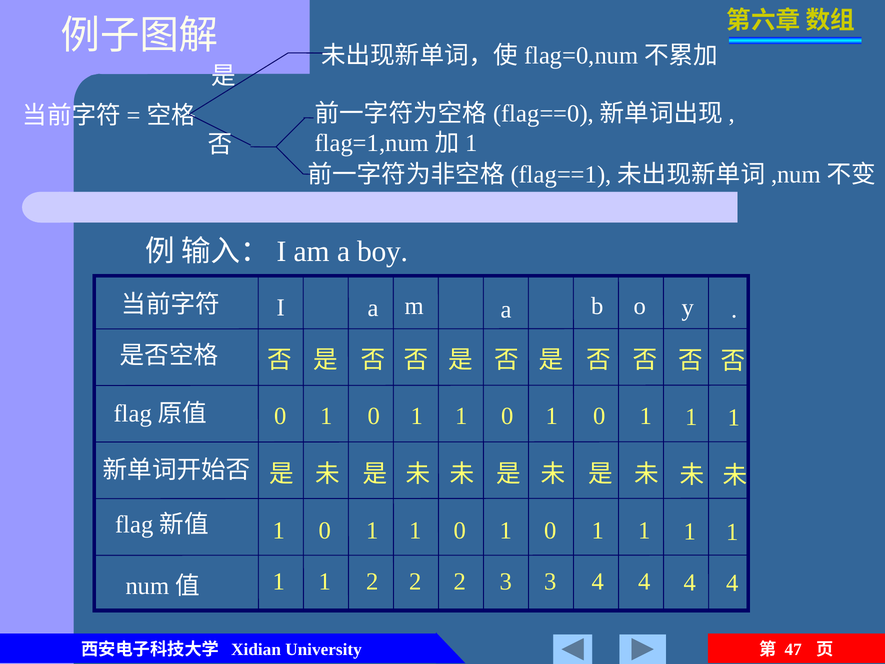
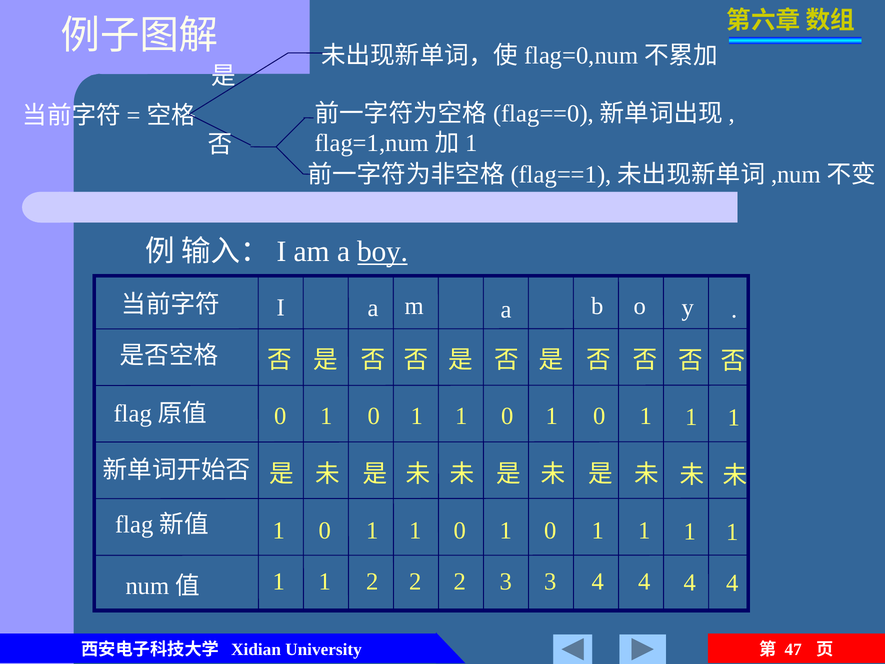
boy underline: none -> present (383, 251)
